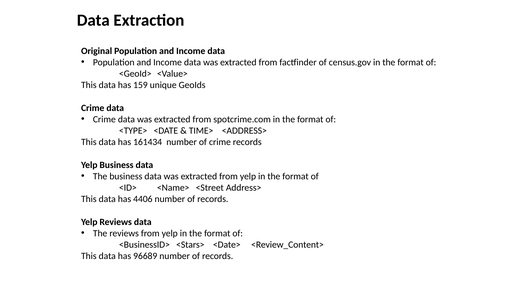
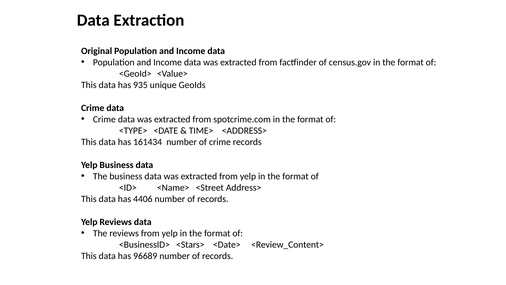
159: 159 -> 935 (140, 85)
